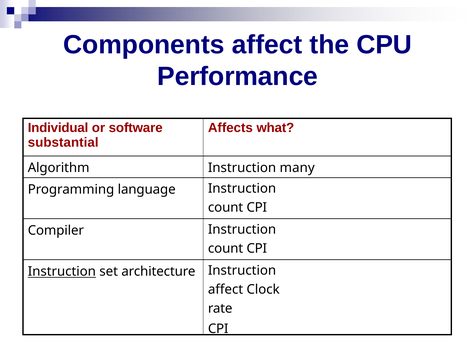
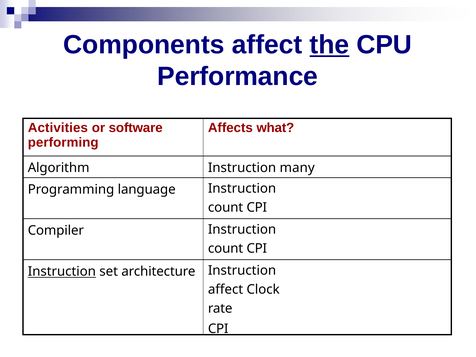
the underline: none -> present (329, 45)
Individual: Individual -> Activities (58, 128)
substantial: substantial -> performing (63, 143)
